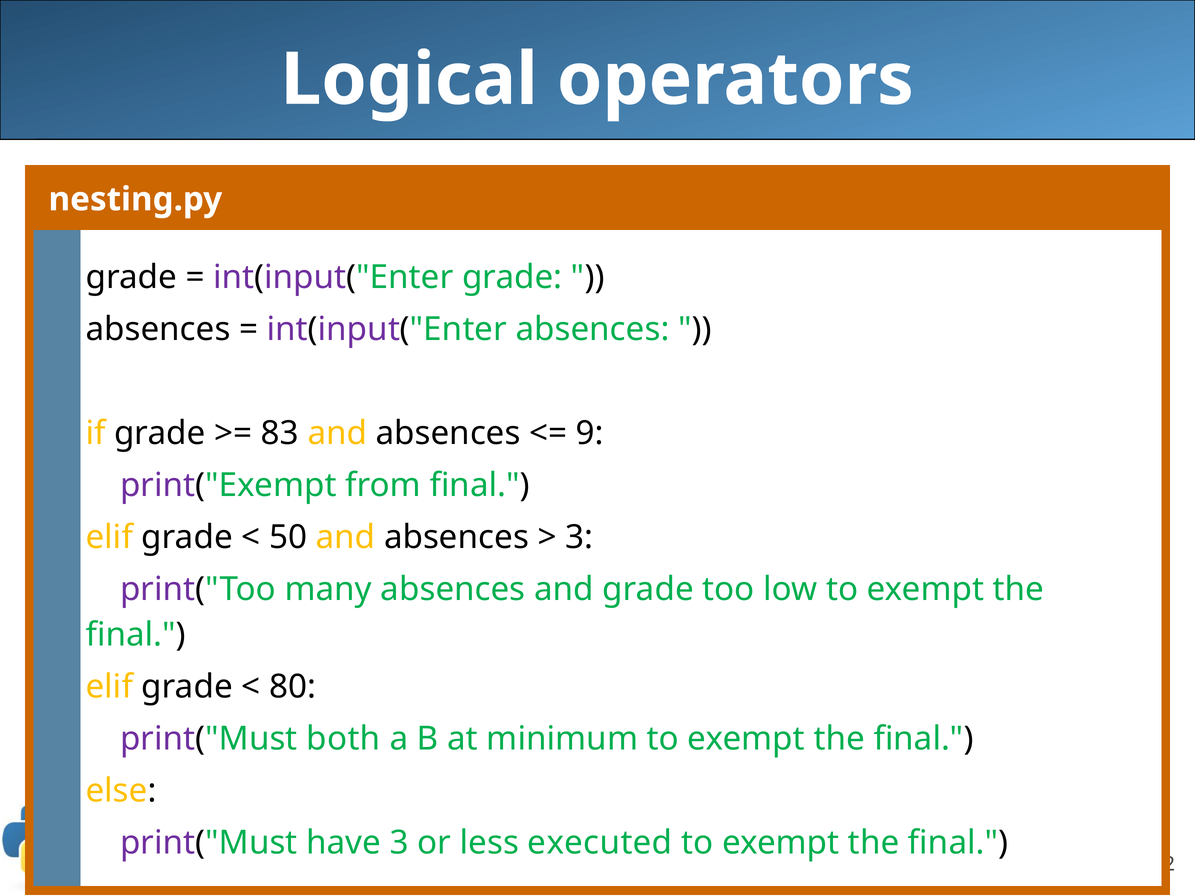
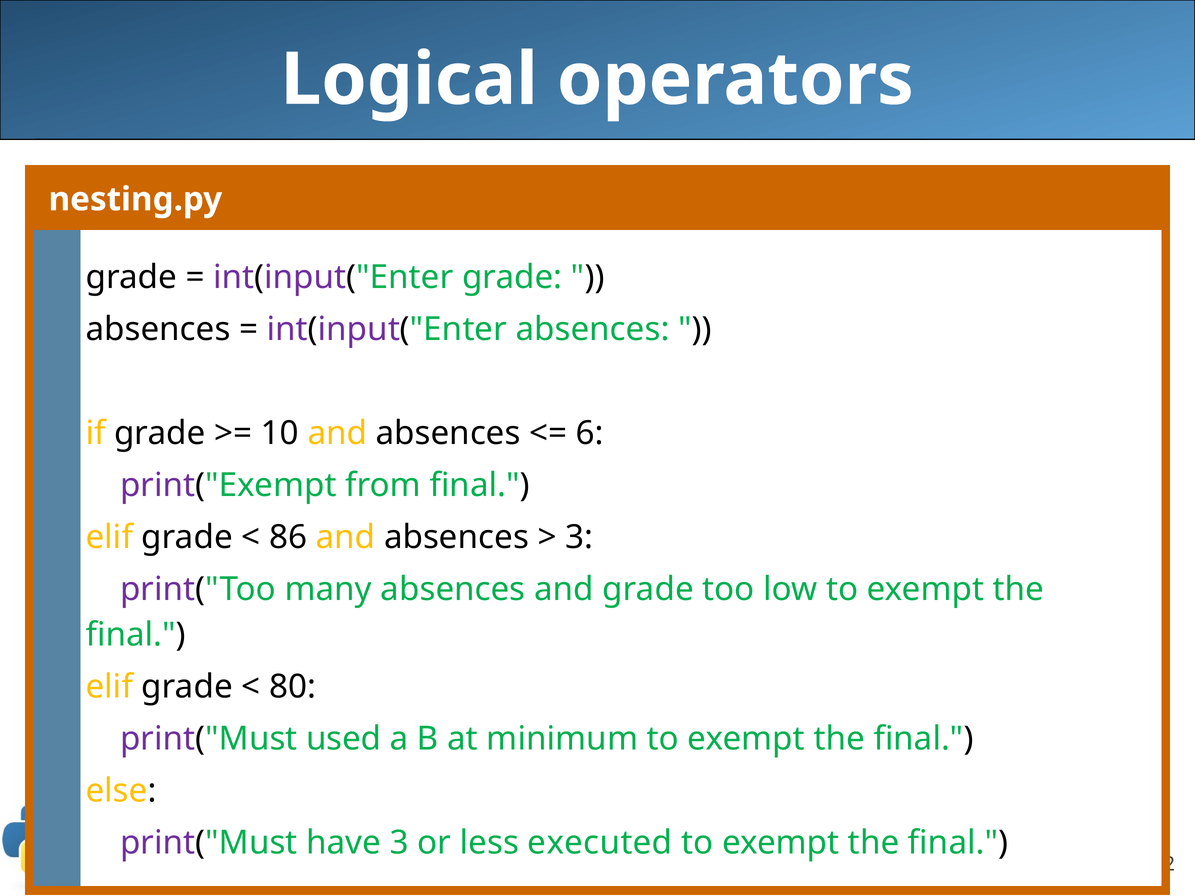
83: 83 -> 10 (280, 433)
9: 9 -> 6 (590, 433)
50: 50 -> 86 (288, 537)
both: both -> used (344, 739)
